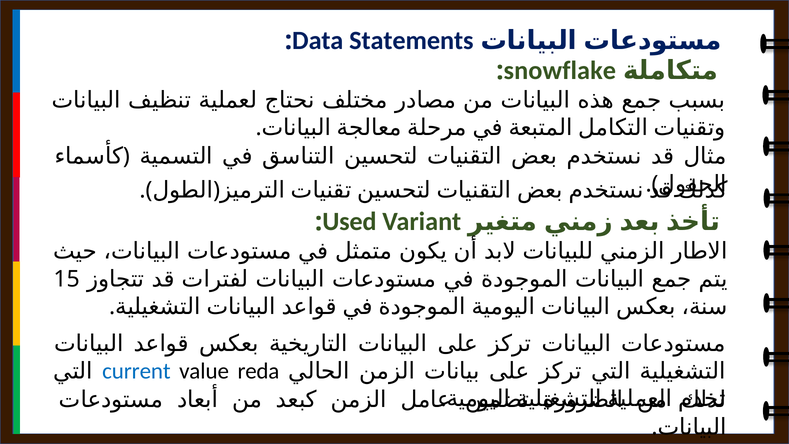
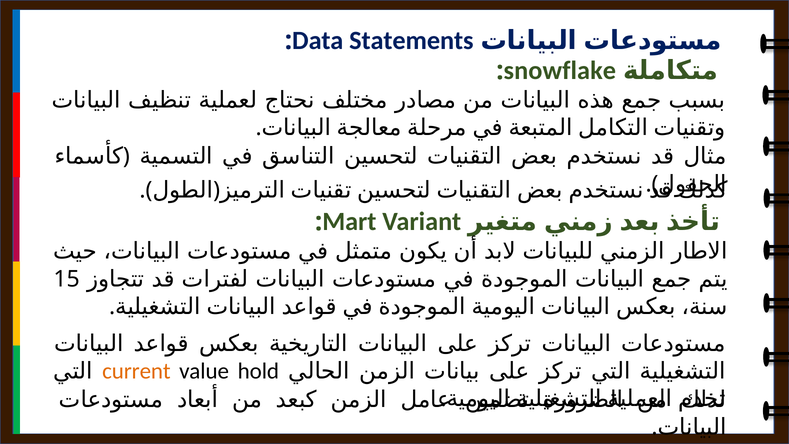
Used: Used -> Mart (349, 222)
current colour: blue -> orange (136, 371)
reda: reda -> hold (258, 371)
